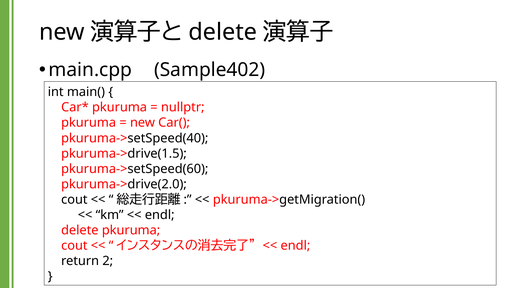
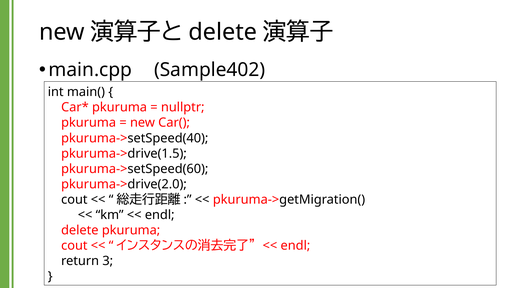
2: 2 -> 3 (108, 261)
